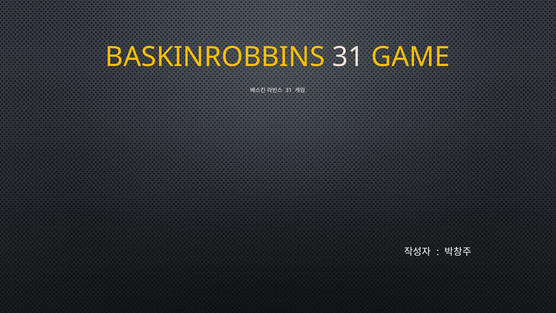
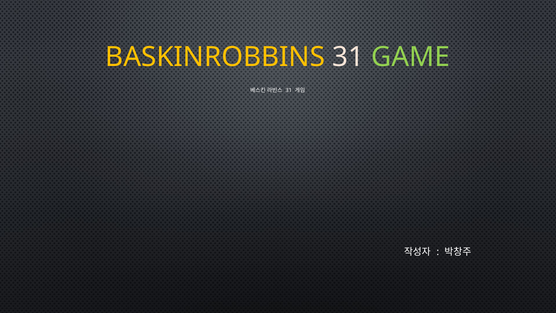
GAME colour: yellow -> light green (410, 57)
